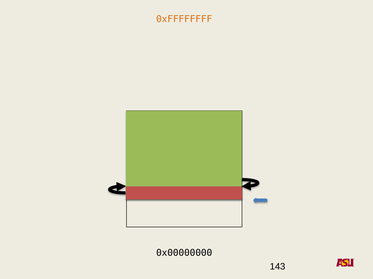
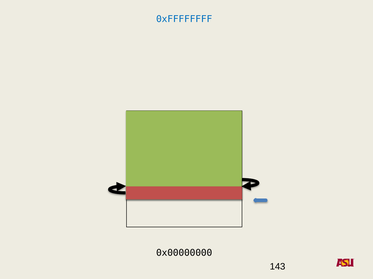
0xFFFFFFFF colour: orange -> blue (184, 19)
